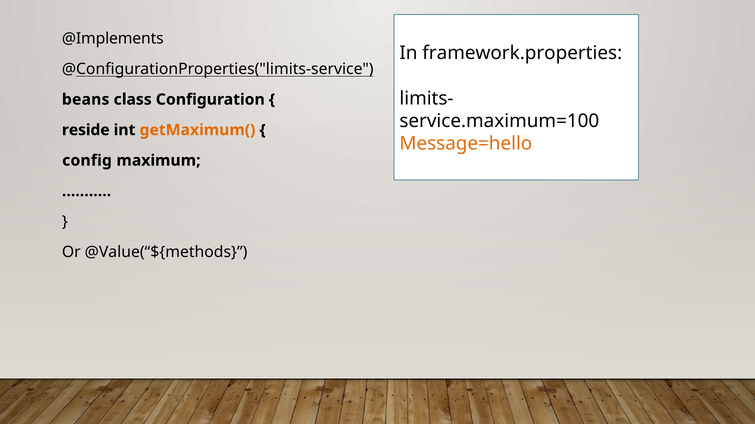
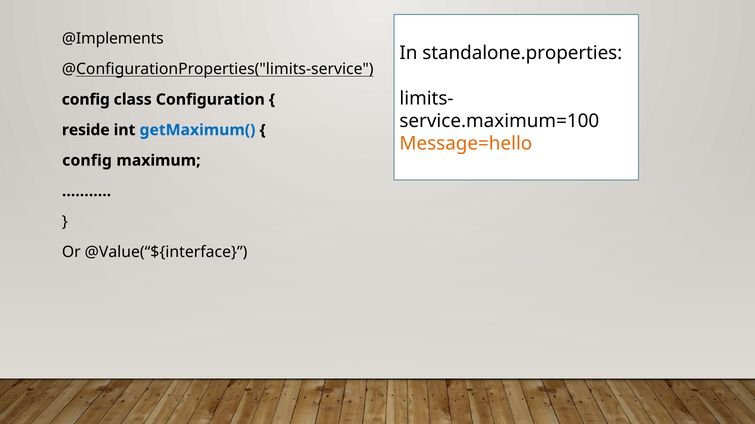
framework.properties: framework.properties -> standalone.properties (522, 53)
beans: beans -> config (86, 100)
getMaximum( colour: orange -> blue (197, 130)
@Value(“${methods: @Value(“${methods -> @Value(“${interface (166, 252)
